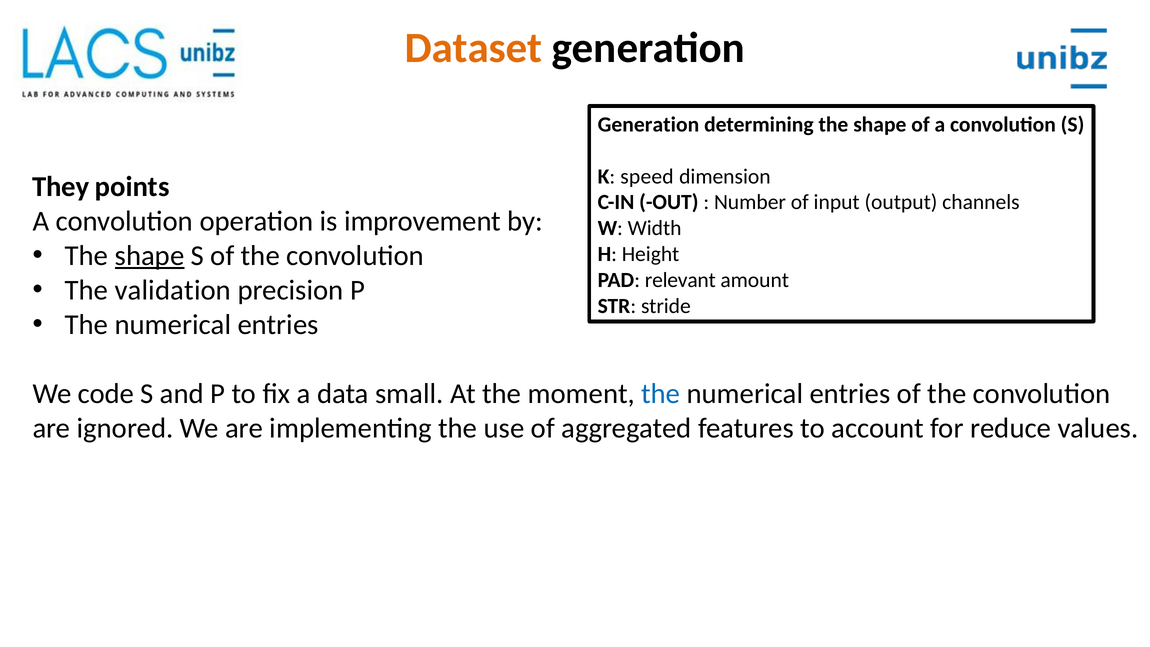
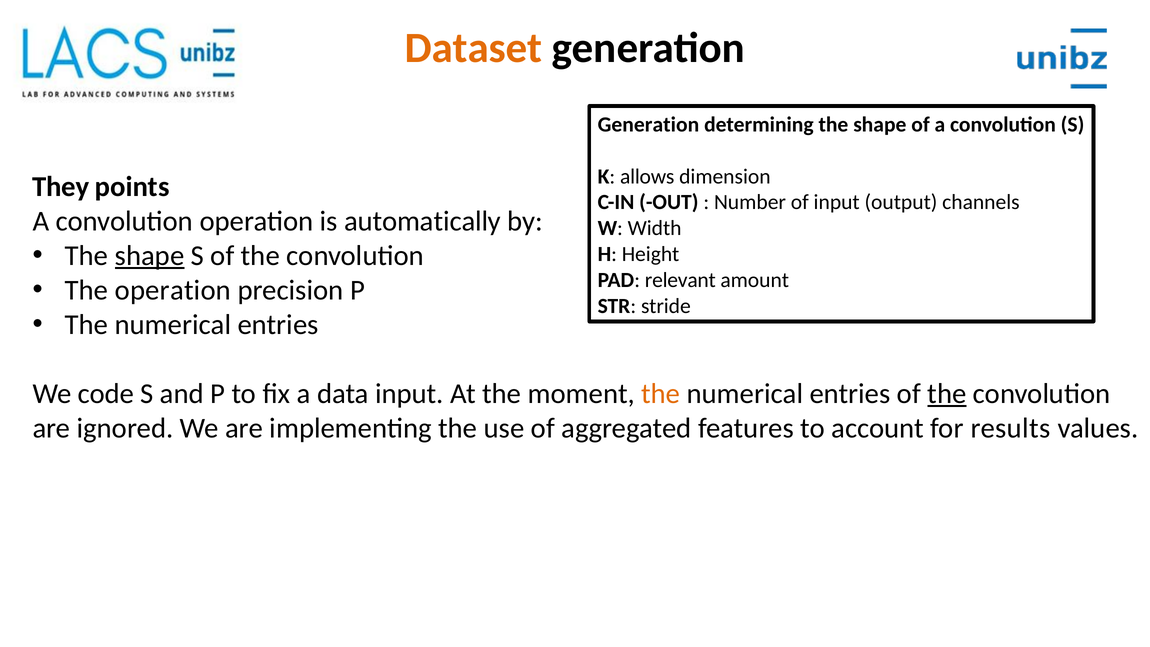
speed: speed -> allows (647, 176)
improvement: improvement -> automatically (423, 221)
The validation: validation -> operation (173, 290)
data small: small -> input (409, 394)
the colour: blue -> orange (661, 394)
the underline: none -> present (947, 394)
reduce: reduce -> results (1010, 428)
